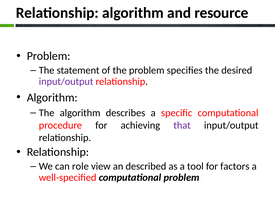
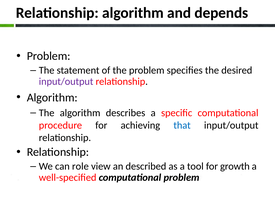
resource: resource -> depends (221, 13)
that colour: purple -> blue (182, 125)
factors: factors -> growth (235, 166)
